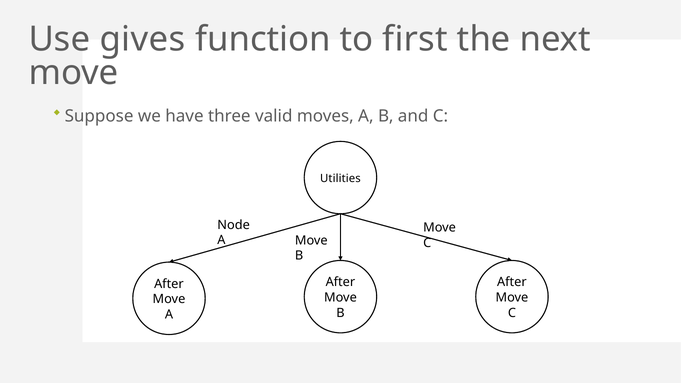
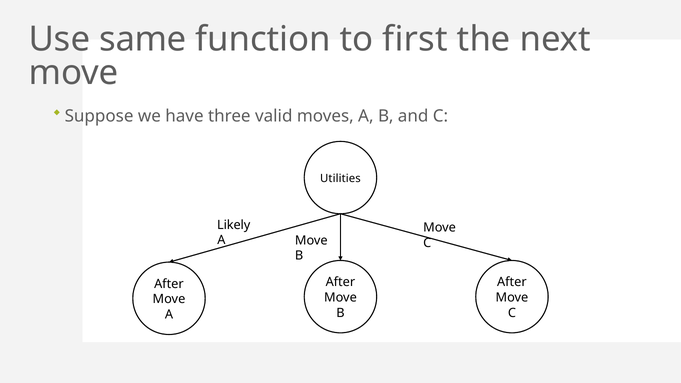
gives: gives -> same (143, 39)
Node: Node -> Likely (234, 225)
